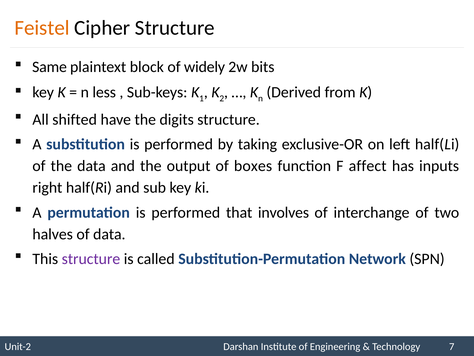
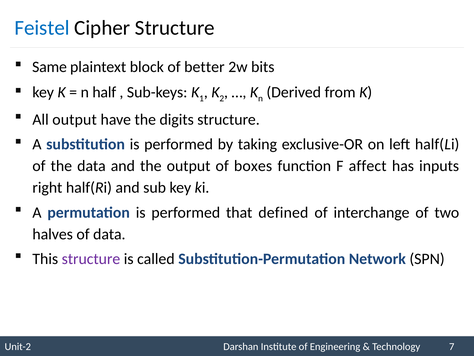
Feistel colour: orange -> blue (42, 28)
widely: widely -> better (204, 67)
less: less -> half (104, 92)
All shifted: shifted -> output (75, 119)
involves: involves -> defined (283, 212)
